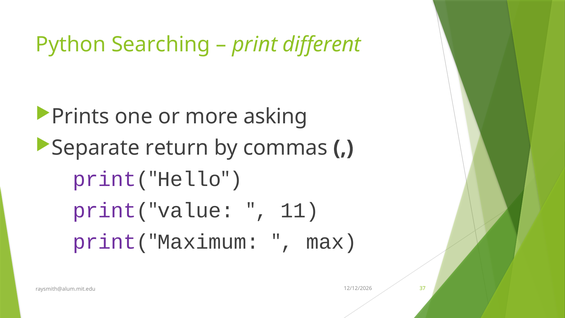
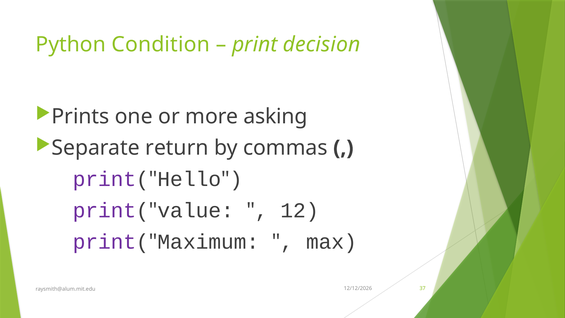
Searching: Searching -> Condition (161, 45)
different: different -> decision (322, 45)
11: 11 -> 12 (300, 210)
